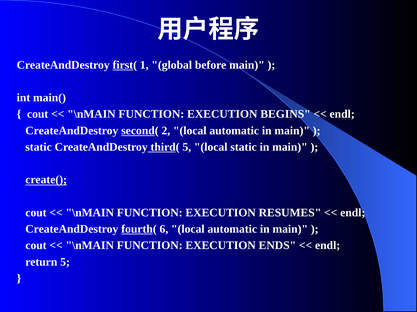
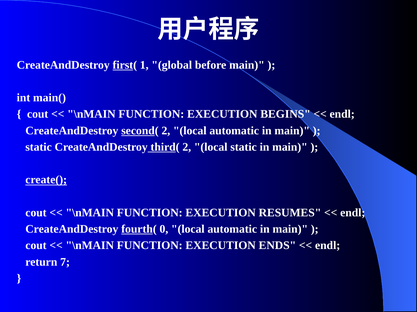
third( 5: 5 -> 2 (187, 147)
6: 6 -> 0 (164, 230)
return 5: 5 -> 7 (65, 262)
